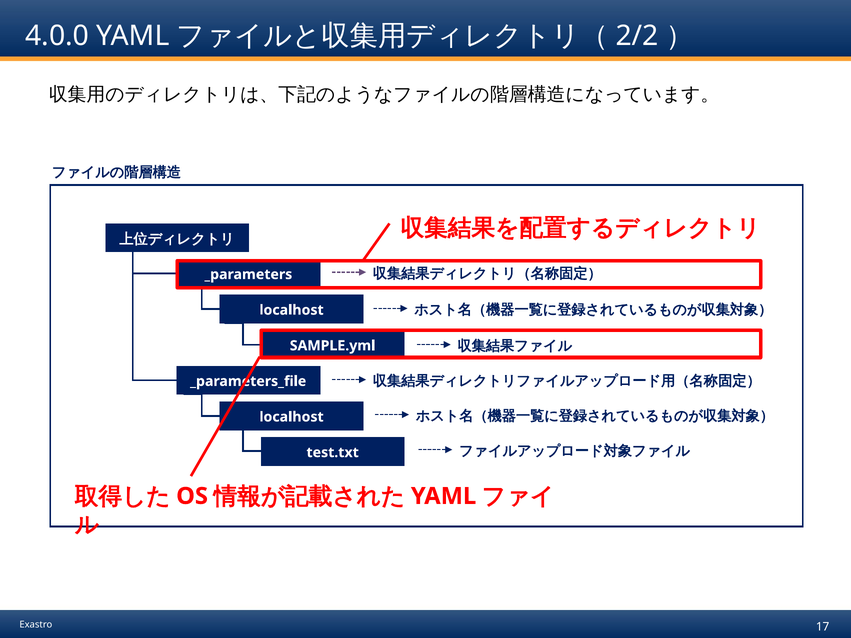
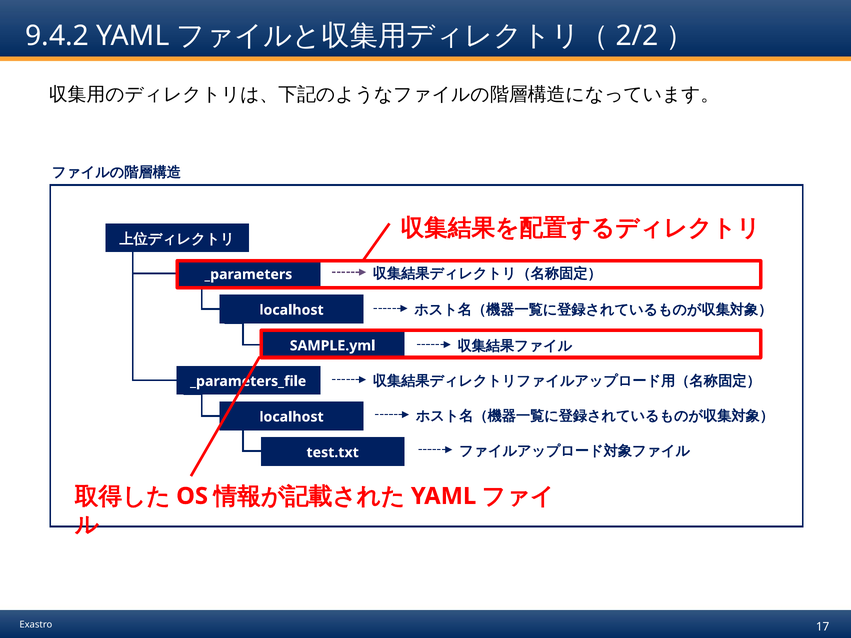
4.0.0: 4.0.0 -> 9.4.2 (57, 36)
